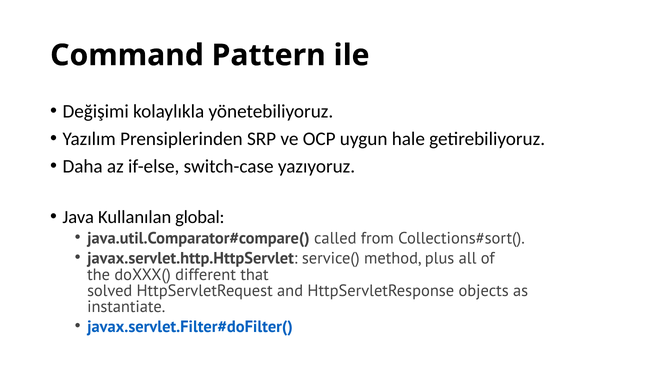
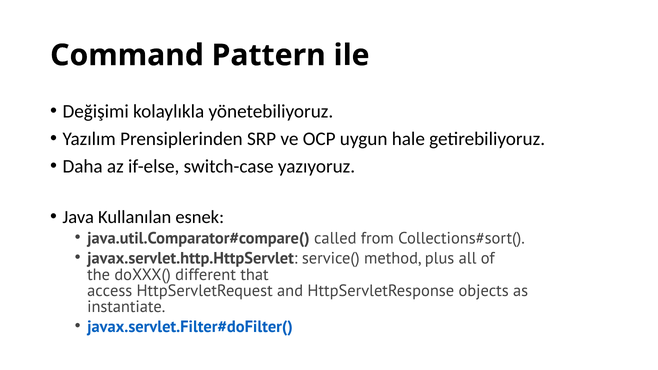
global: global -> esnek (200, 217)
solved: solved -> access (110, 291)
